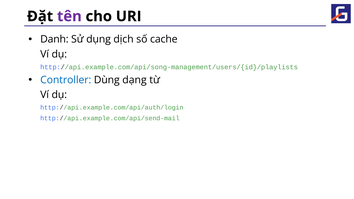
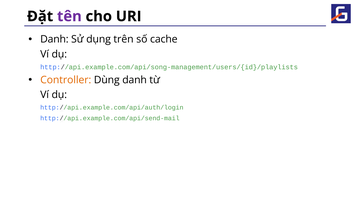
dịch: dịch -> trên (124, 39)
Controller colour: blue -> orange (66, 80)
Dùng dạng: dạng -> danh (135, 80)
